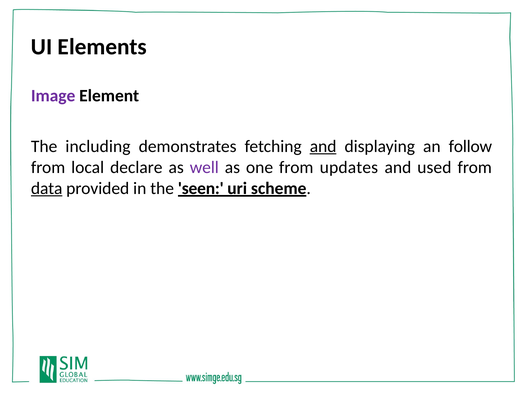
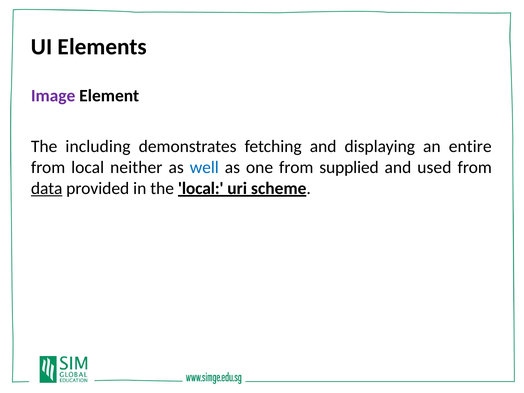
and underline: present -> none (323, 146)
follow: follow -> entire (470, 146)
declare: declare -> neither (136, 167)
well colour: purple -> blue (204, 167)
updates: updates -> supplied (349, 167)
the seen: seen -> local (201, 188)
